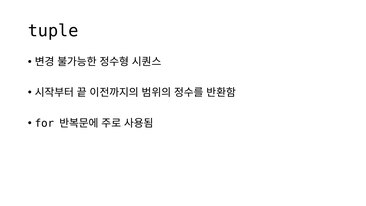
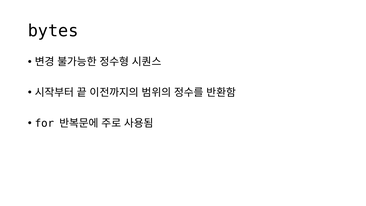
tuple: tuple -> bytes (53, 31)
